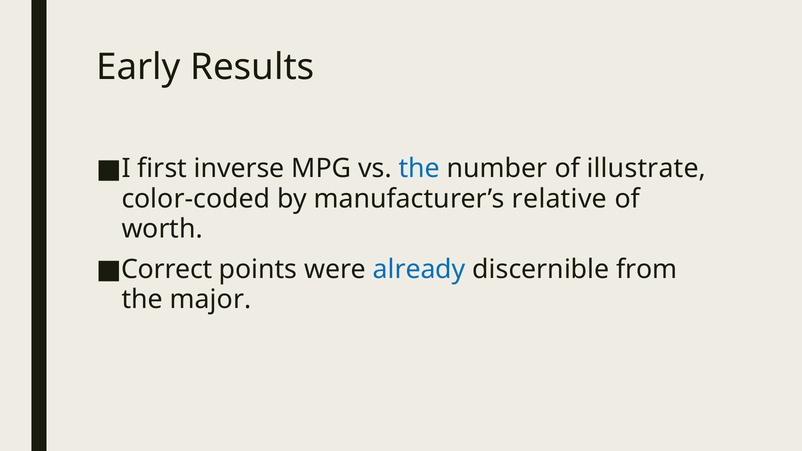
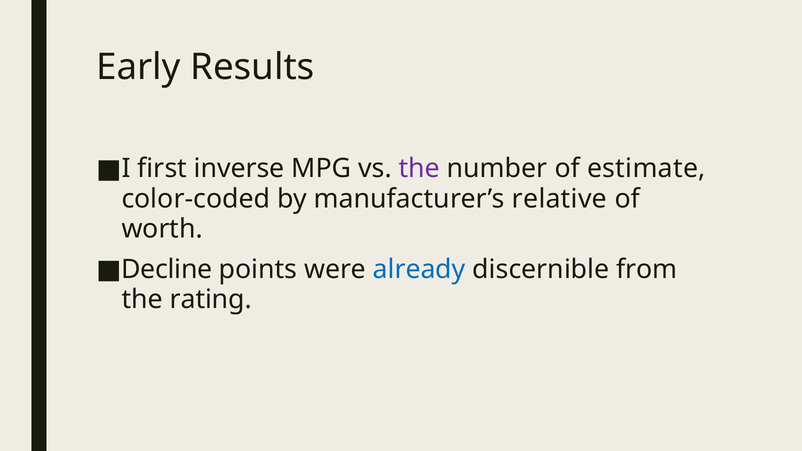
the colour: blue -> purple (419, 169)
illustrate: illustrate -> estimate (646, 169)
Correct: Correct -> Decline (167, 269)
major: major -> rating (211, 300)
